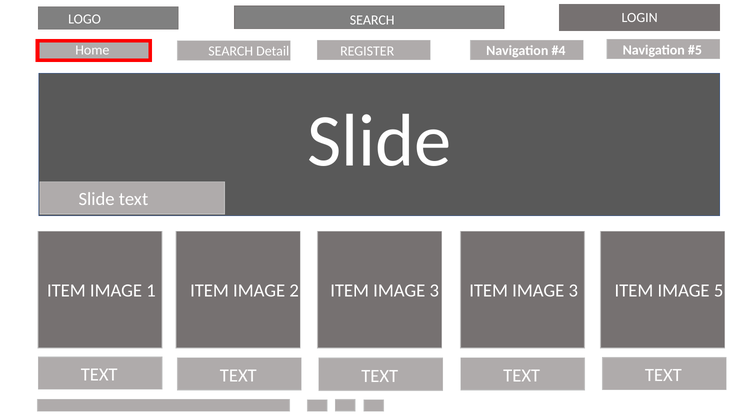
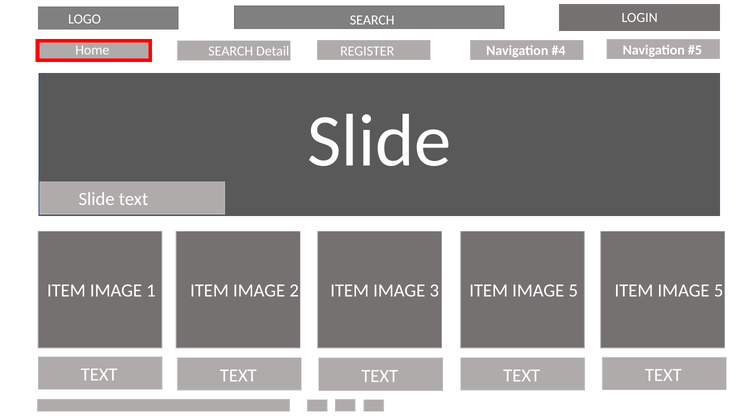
3 ITEM IMAGE 3: 3 -> 5 (573, 291)
